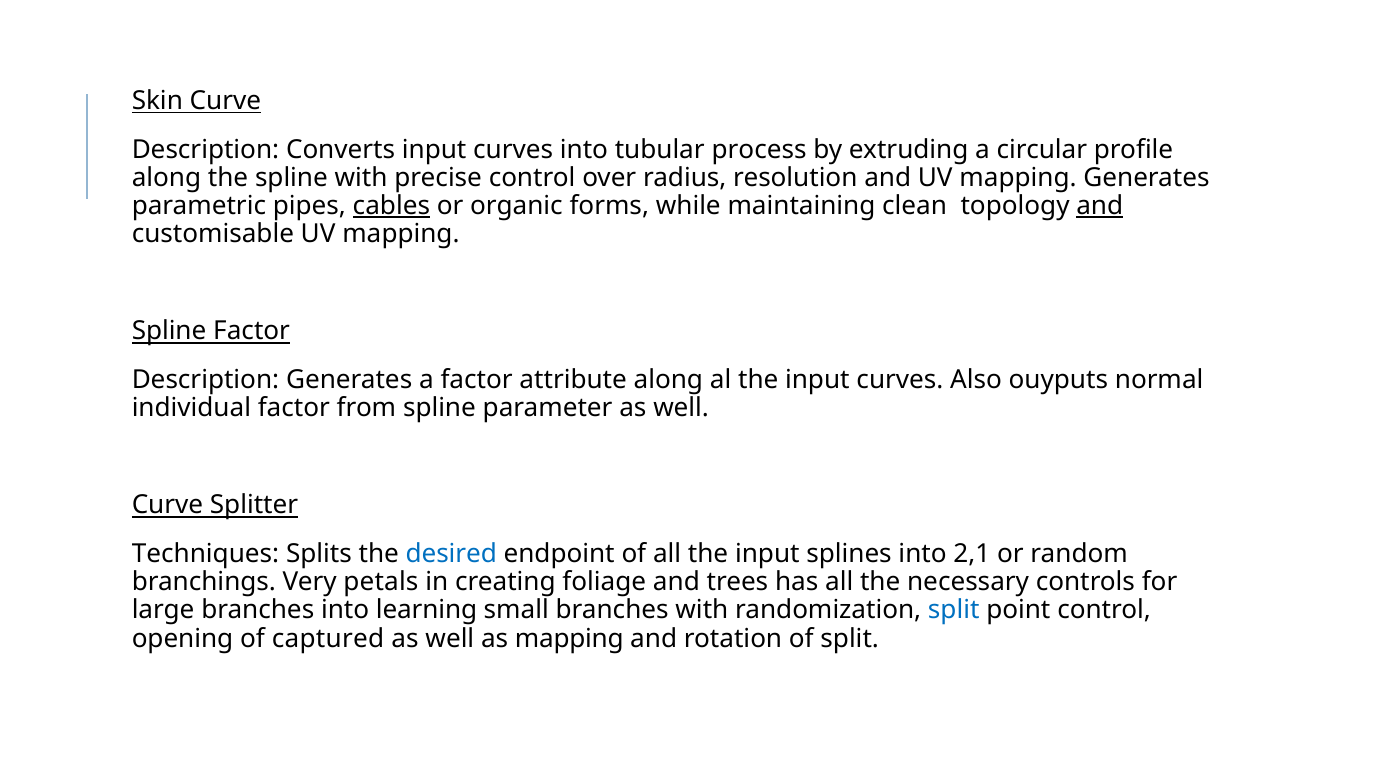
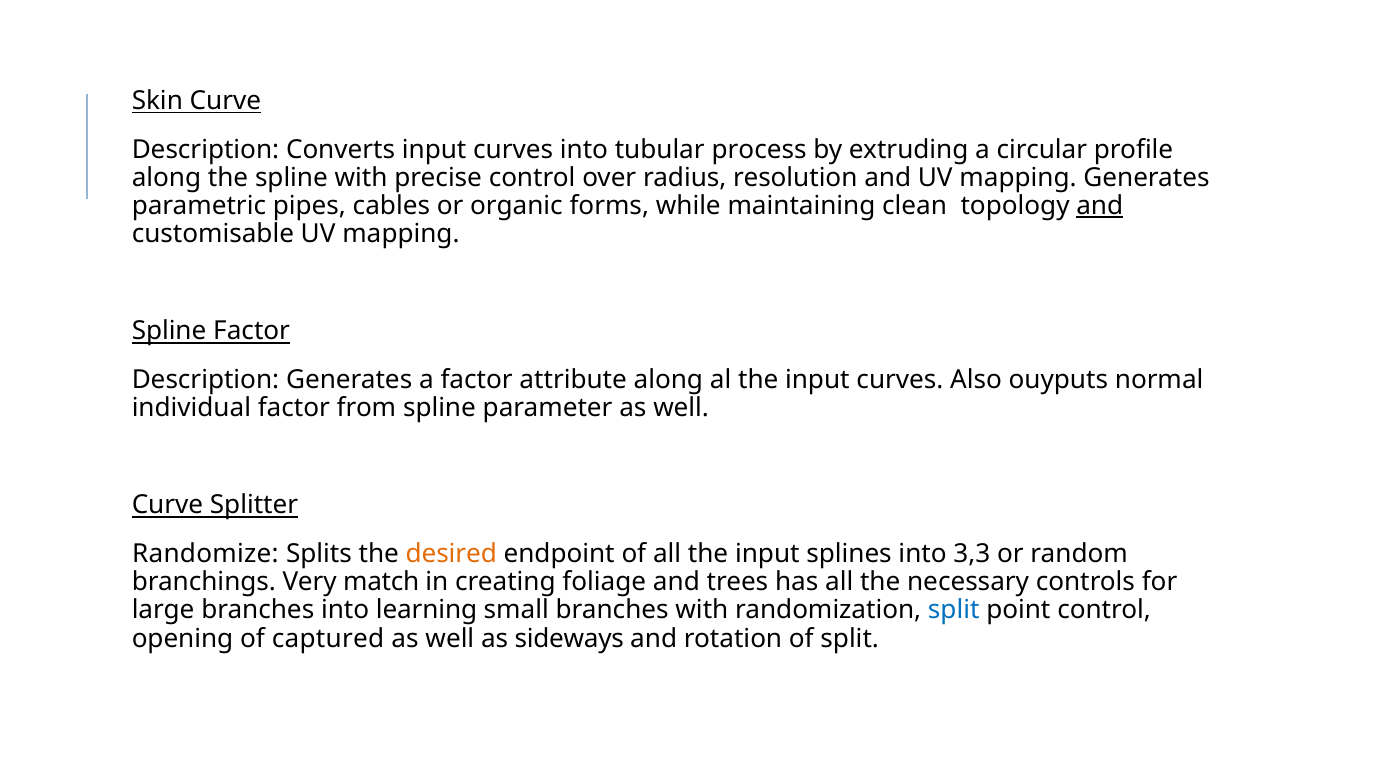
cables underline: present -> none (391, 206)
Techniques: Techniques -> Randomize (205, 554)
desired colour: blue -> orange (451, 554)
2,1: 2,1 -> 3,3 (972, 554)
petals: petals -> match (381, 582)
as mapping: mapping -> sideways (569, 639)
